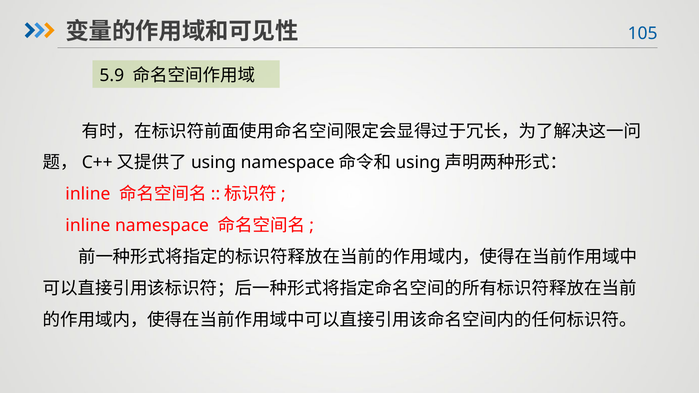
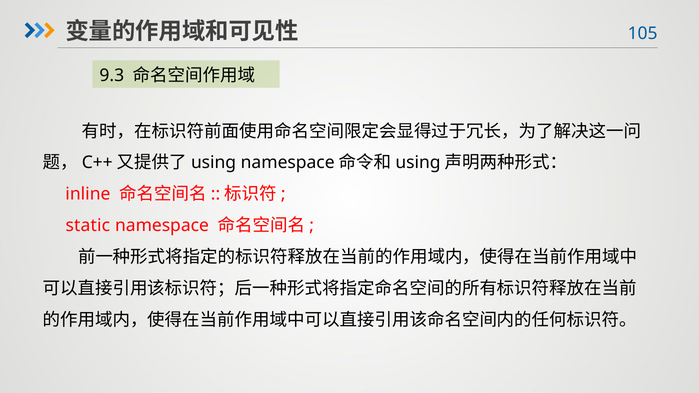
5.9: 5.9 -> 9.3 (112, 75)
inline: inline -> static (88, 226)
